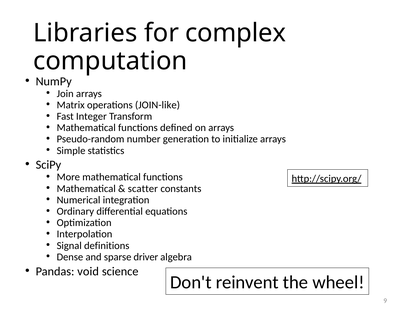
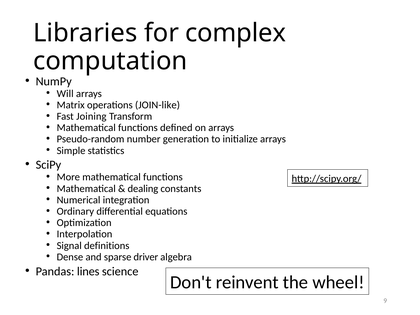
Join: Join -> Will (65, 94)
Integer: Integer -> Joining (91, 116)
scatter: scatter -> dealing (143, 189)
void: void -> lines (88, 271)
